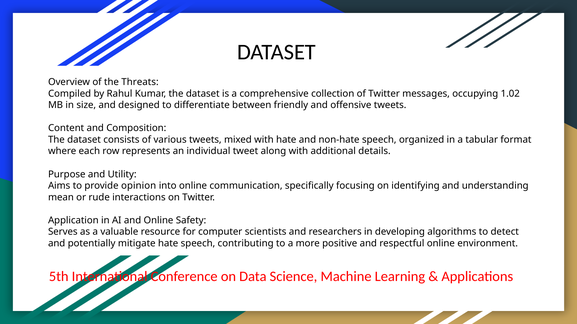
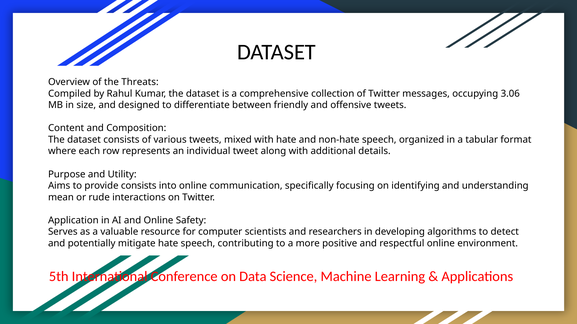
1.02: 1.02 -> 3.06 (510, 94)
provide opinion: opinion -> consists (139, 186)
